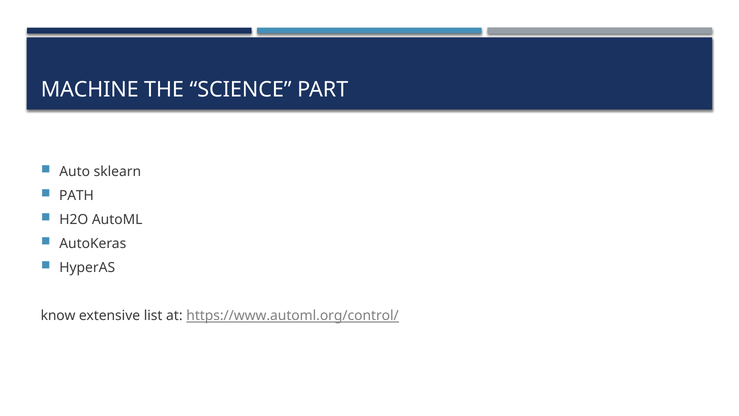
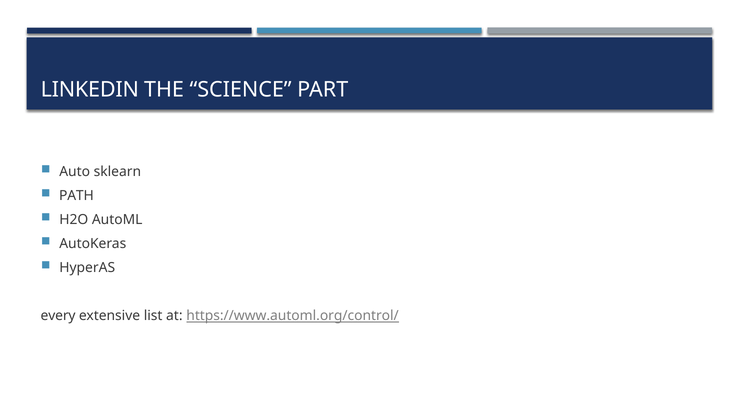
MACHINE: MACHINE -> LINKEDIN (90, 90)
know: know -> every (58, 316)
